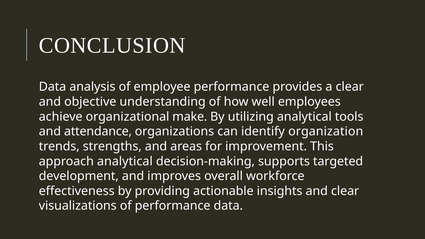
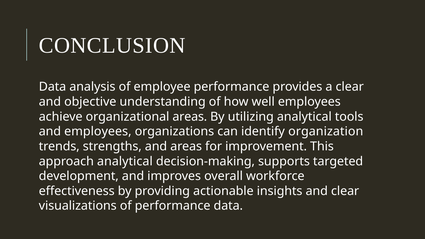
organizational make: make -> areas (190, 117)
and attendance: attendance -> employees (98, 132)
